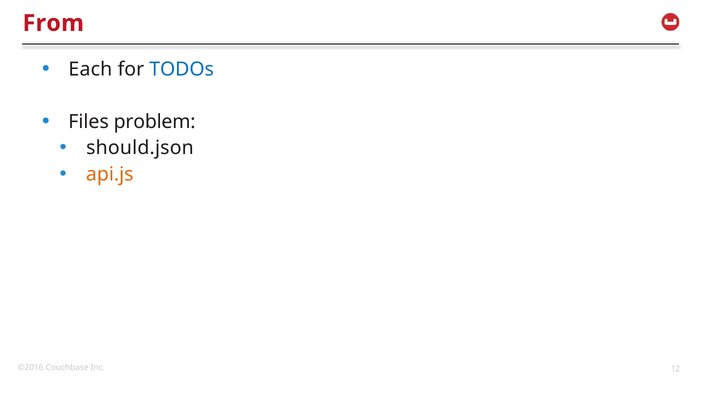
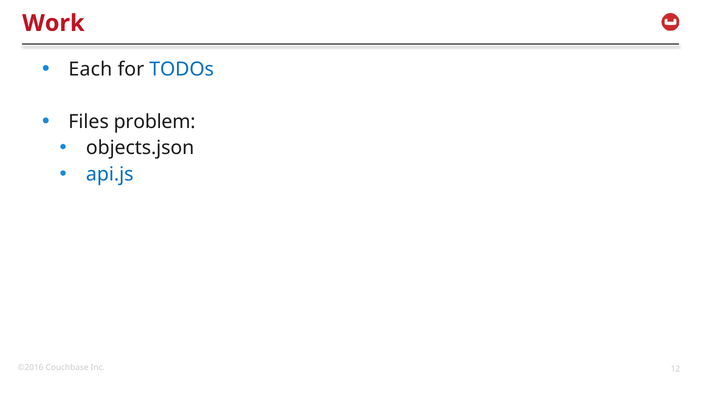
From: From -> Work (53, 23)
should.json: should.json -> objects.json (140, 148)
api.js colour: orange -> blue (110, 174)
